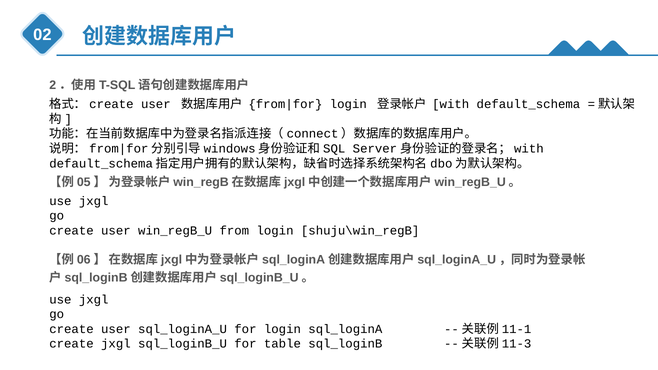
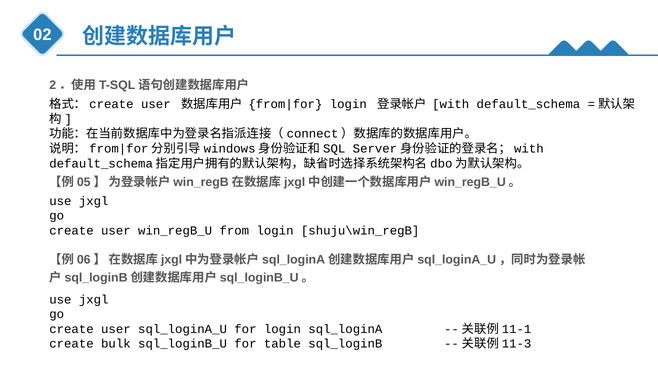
create jxgl: jxgl -> bulk (116, 344)
